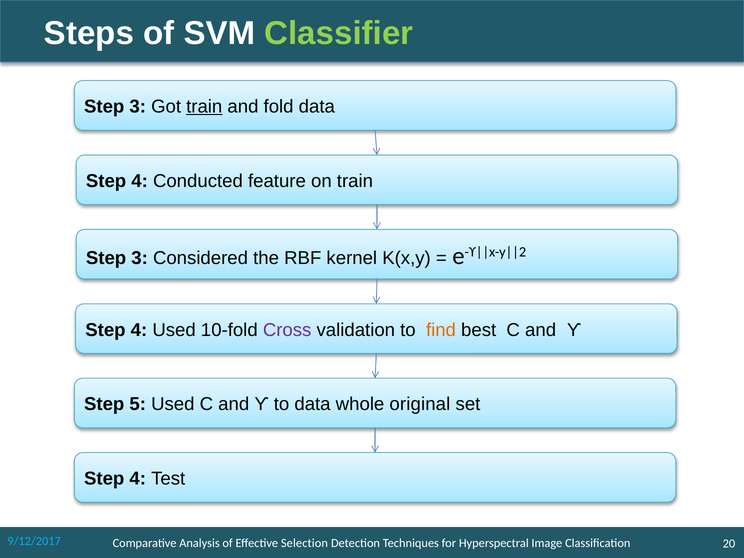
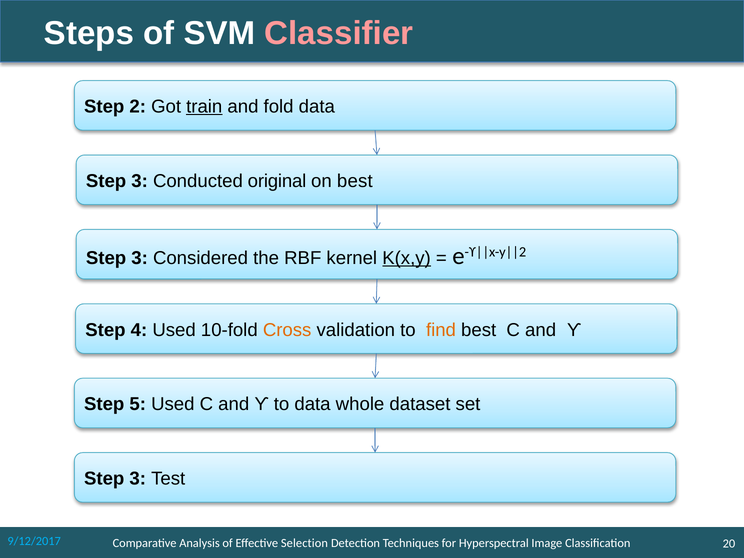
Classifier colour: light green -> pink (339, 33)
3: 3 -> 2 (138, 107)
4: 4 -> 3 (140, 181)
feature: feature -> original (277, 181)
on train: train -> best (355, 181)
K(x,y underline: none -> present (407, 258)
Cross colour: purple -> orange (287, 330)
original: original -> dataset (420, 404)
4: 4 -> 3 (138, 479)
